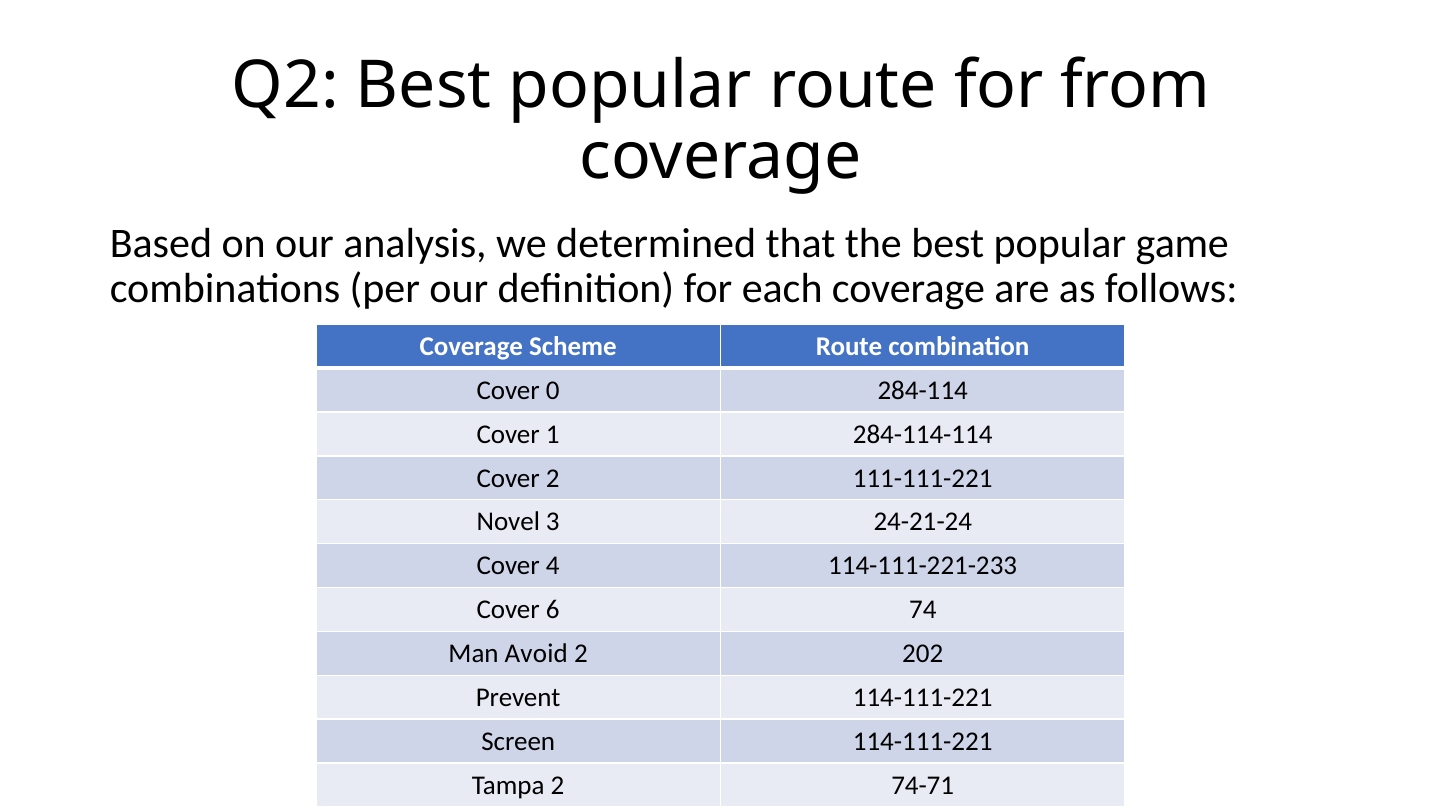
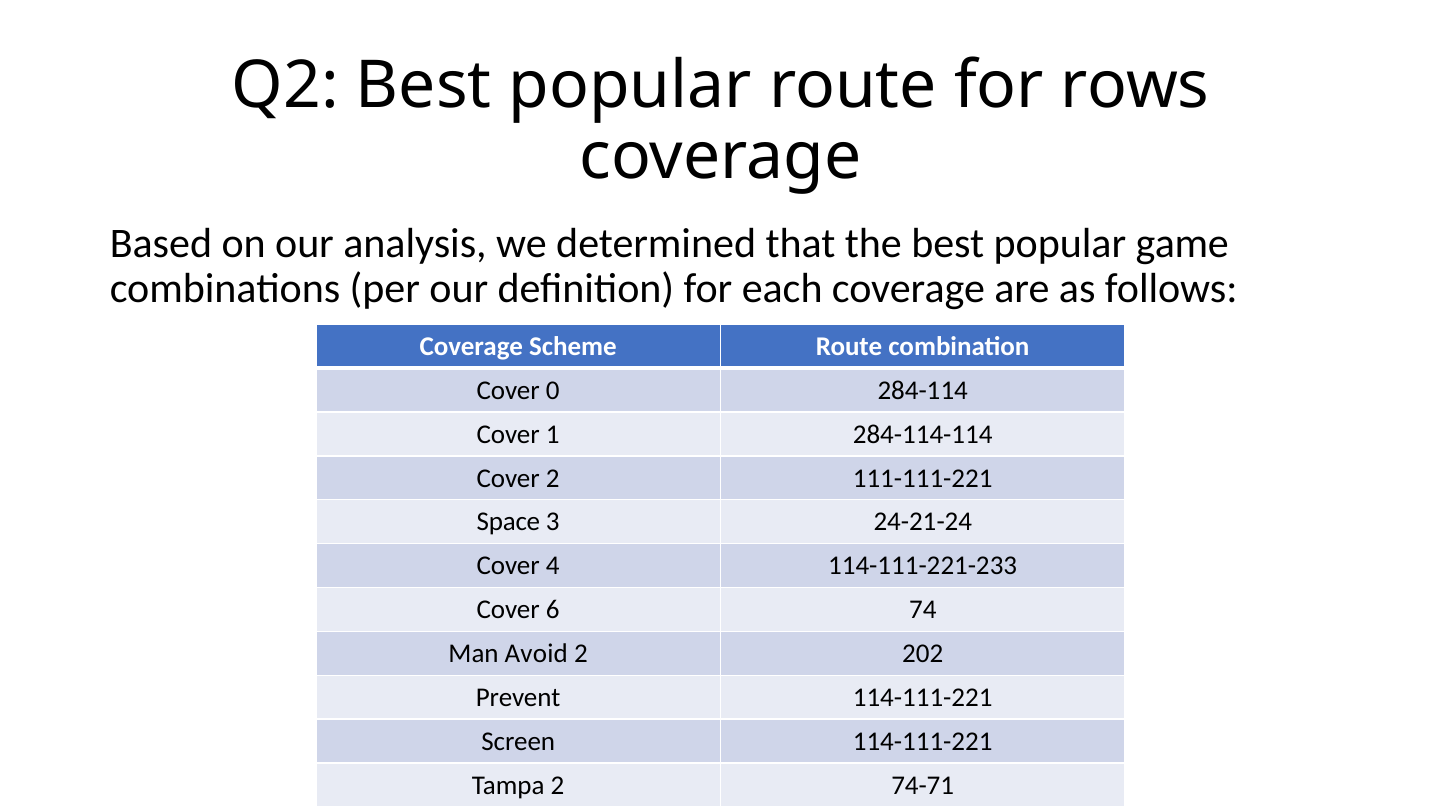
from: from -> rows (1135, 85)
Novel: Novel -> Space (508, 522)
